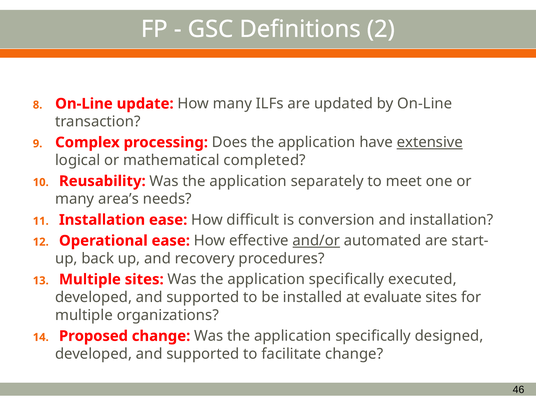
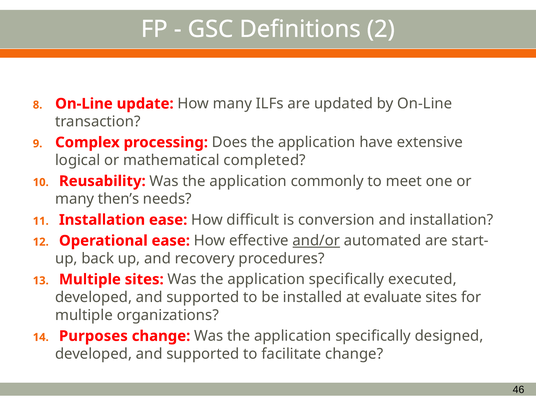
extensive underline: present -> none (430, 142)
separately: separately -> commonly (327, 181)
area’s: area’s -> then’s (119, 199)
Proposed: Proposed -> Purposes (93, 336)
